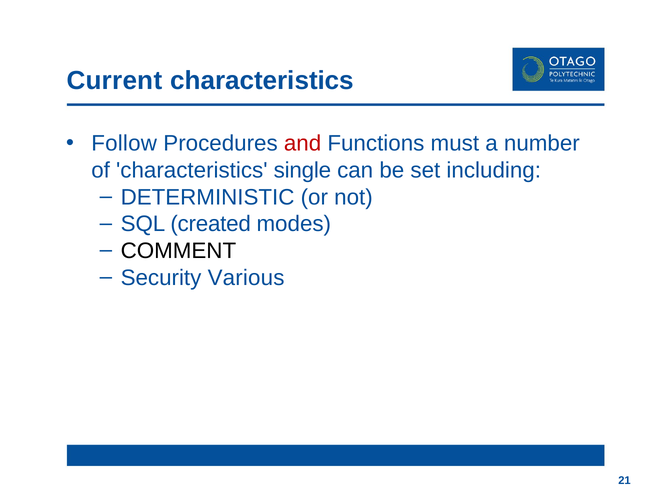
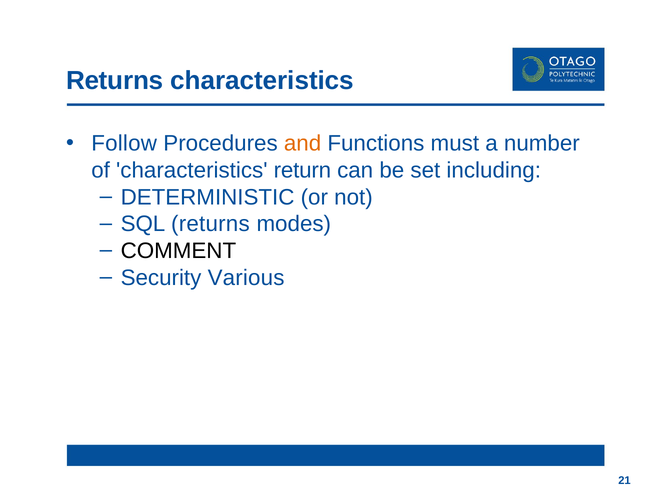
Current: Current -> Returns (115, 81)
and colour: red -> orange (303, 144)
single: single -> return (302, 170)
SQL created: created -> returns (210, 224)
